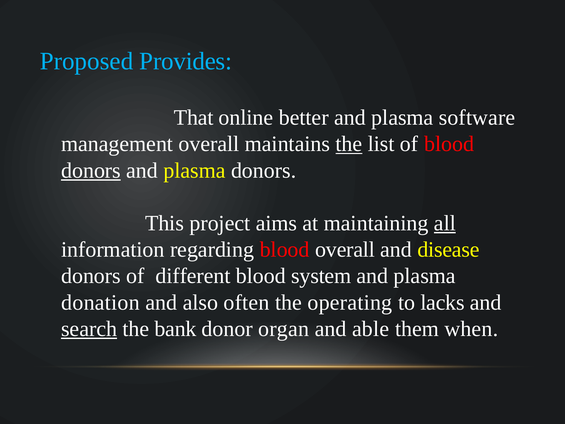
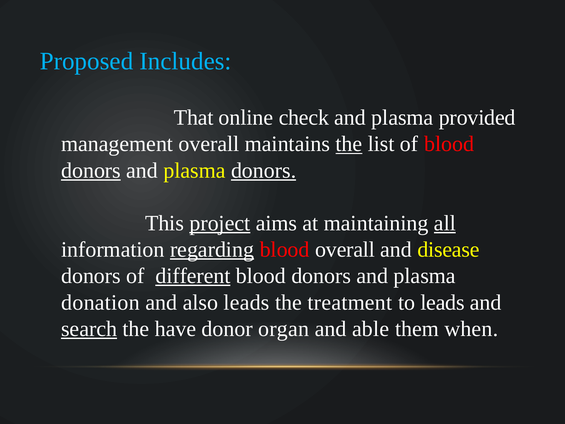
Provides: Provides -> Includes (186, 61)
better: better -> check (304, 118)
software: software -> provided (477, 118)
donors underline: none -> present (264, 170)
project underline: none -> present (220, 223)
regarding underline: none -> present (212, 249)
different underline: none -> present (193, 276)
system: system -> donors (321, 276)
also often: often -> leads (247, 302)
operating: operating -> treatment (350, 302)
to lacks: lacks -> leads (443, 302)
bank: bank -> have (175, 329)
